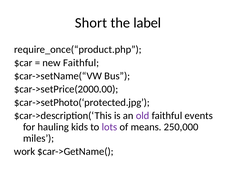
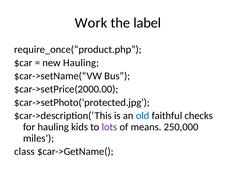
Short: Short -> Work (91, 23)
new Faithful: Faithful -> Hauling (81, 63)
old colour: purple -> blue (143, 116)
events: events -> checks (199, 116)
work: work -> class (24, 152)
